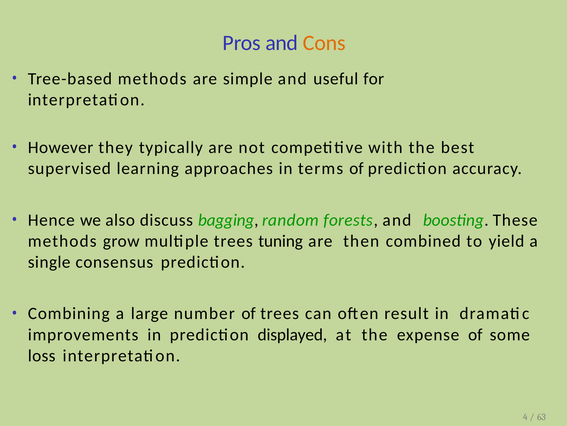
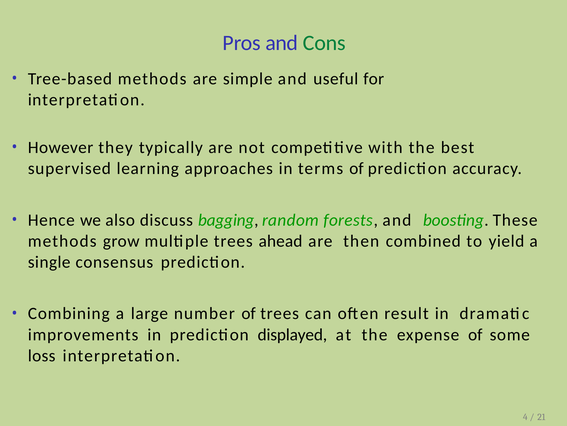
Cons colour: orange -> green (324, 43)
tuning: tuning -> ahead (281, 241)
63: 63 -> 21 (541, 417)
